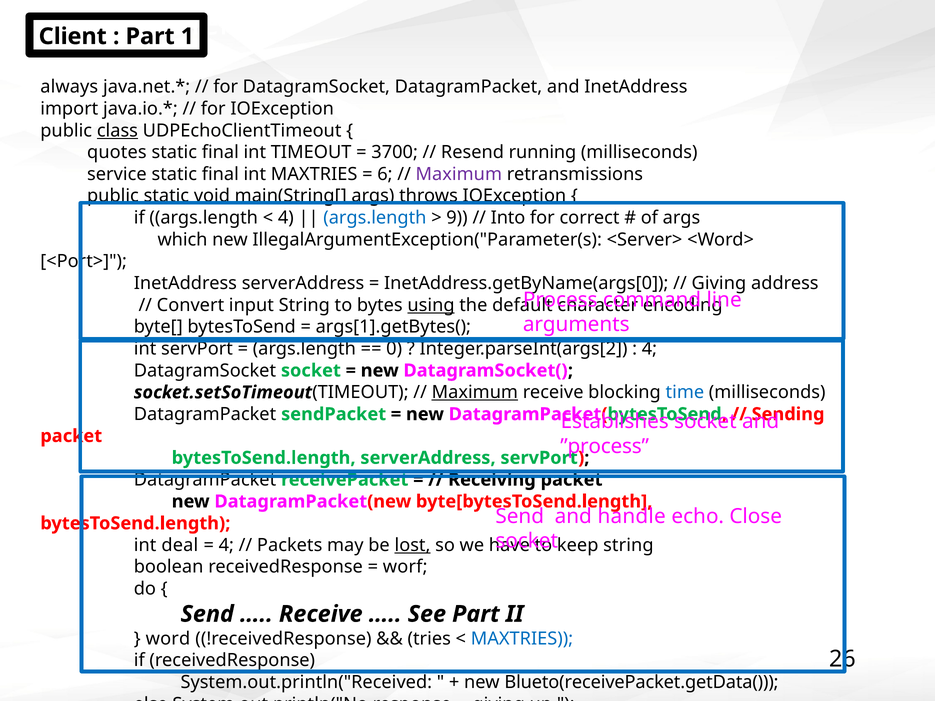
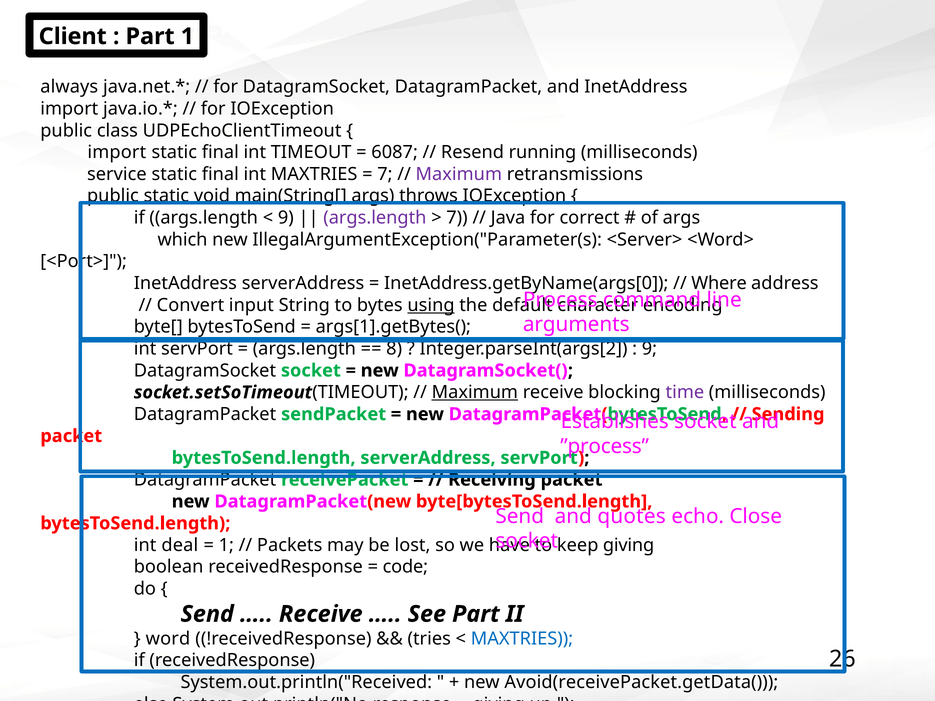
class underline: present -> none (117, 131)
quotes: quotes -> import (117, 152)
3700: 3700 -> 6087 (395, 152)
6: 6 -> 7 (385, 174)
4: 4 -> 9 (286, 218)
args.length colour: blue -> purple (375, 218)
9: 9 -> 7 (457, 218)
Into: Into -> Java (508, 218)
Giving: Giving -> Where (719, 283)
0: 0 -> 8 (394, 349)
4: 4 -> 9 (649, 349)
time colour: blue -> purple (685, 393)
handle: handle -> quotes (632, 516)
4: 4 -> 1 (226, 545)
lost underline: present -> none (412, 545)
keep string: string -> giving (629, 545)
worf: worf -> code (405, 567)
Blueto(receivePacket.getData(: Blueto(receivePacket.getData( -> Avoid(receivePacket.getData( (641, 683)
